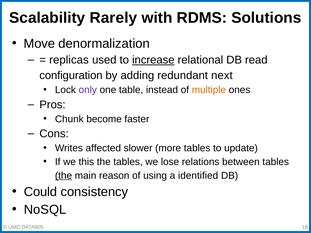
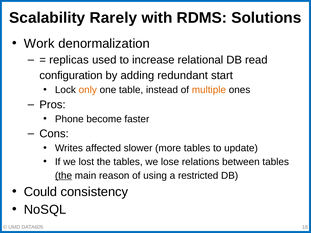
Move: Move -> Work (39, 44)
increase underline: present -> none (153, 60)
next: next -> start (222, 76)
only colour: purple -> orange (88, 90)
Chunk: Chunk -> Phone (69, 119)
this: this -> lost (86, 162)
identified: identified -> restricted (198, 176)
